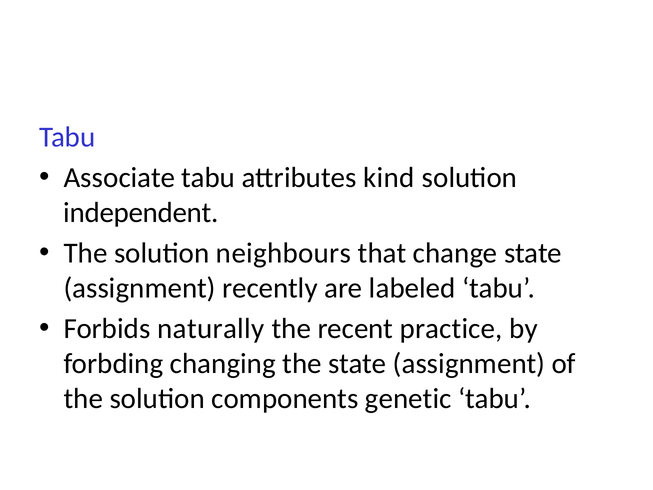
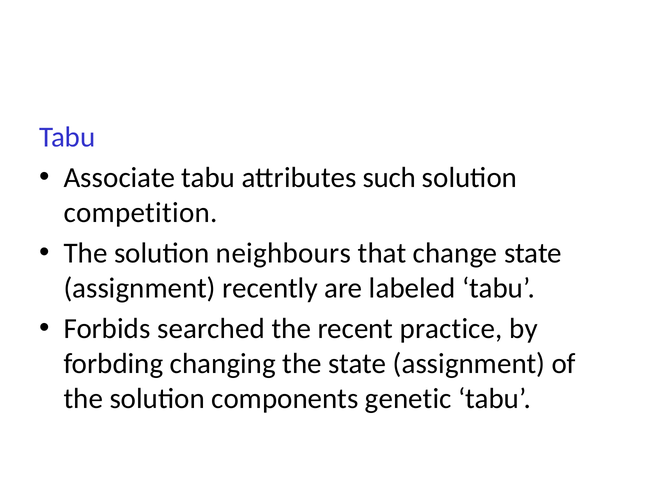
kind: kind -> such (389, 178)
independent: independent -> competition (141, 212)
naturally: naturally -> searched (211, 329)
